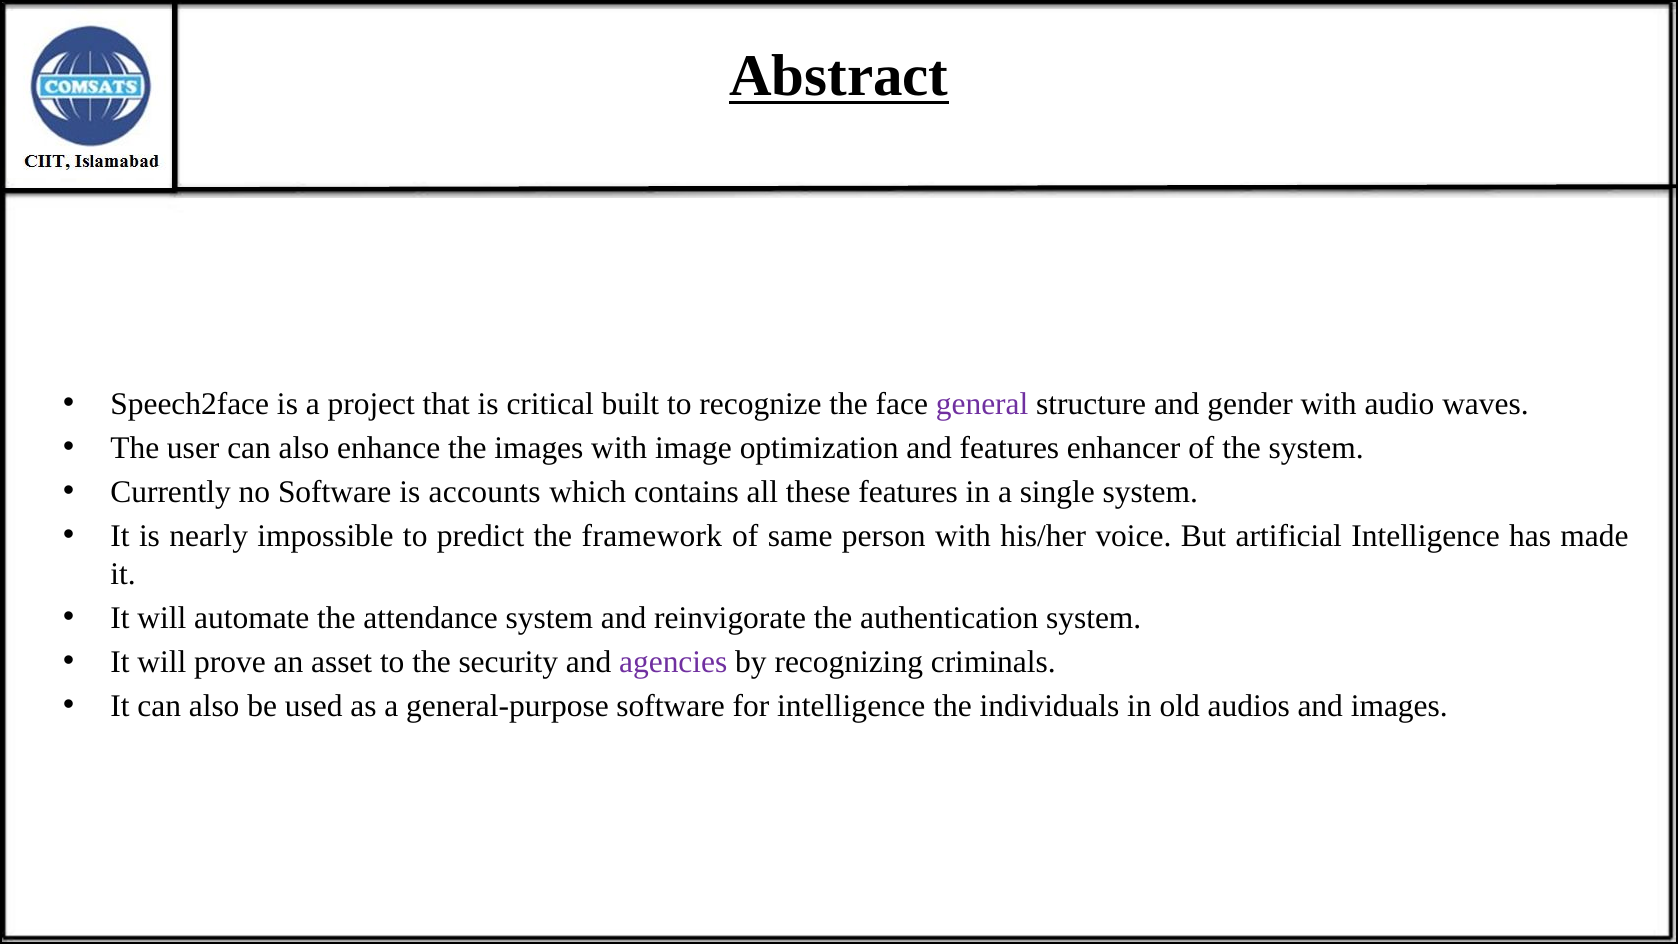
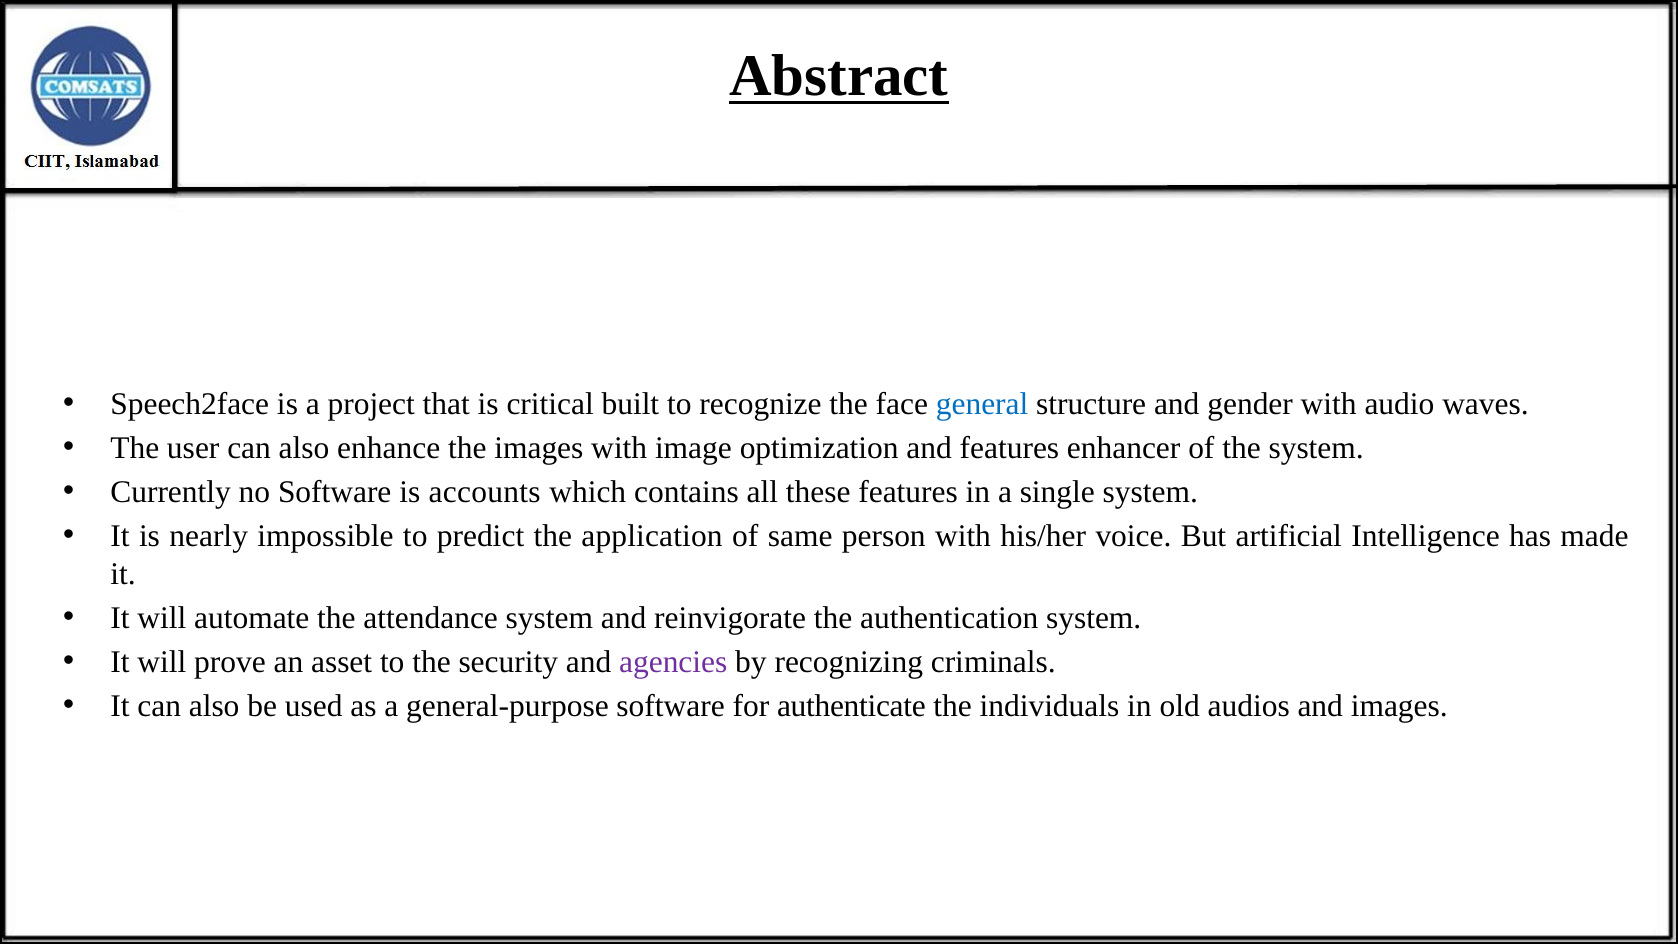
general colour: purple -> blue (982, 404)
framework: framework -> application (652, 536)
for intelligence: intelligence -> authenticate (851, 706)
